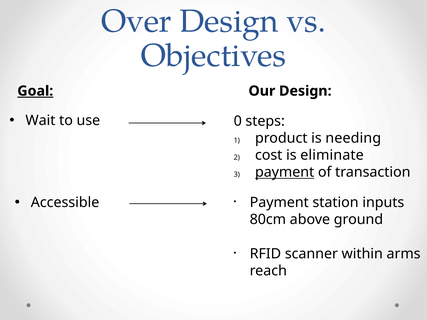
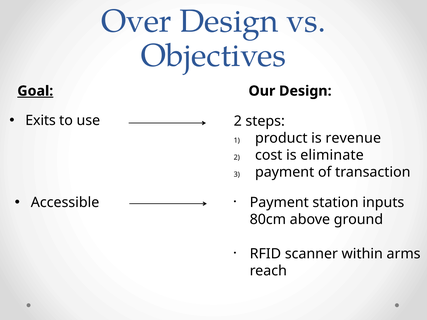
Wait: Wait -> Exits (41, 121)
use 0: 0 -> 2 (238, 121)
needing: needing -> revenue (353, 138)
payment underline: present -> none (285, 172)
